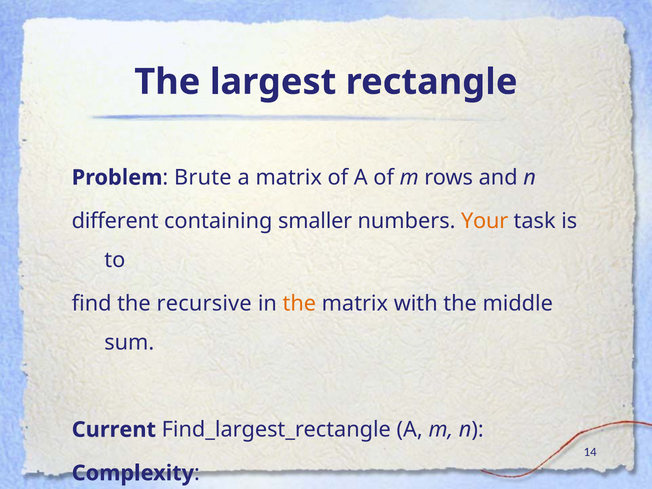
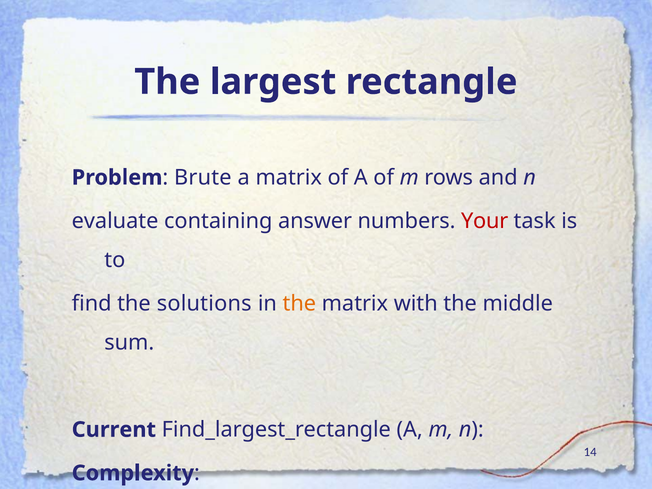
different: different -> evaluate (115, 221)
smaller: smaller -> answer (315, 221)
Your colour: orange -> red (485, 221)
recursive: recursive -> solutions (204, 304)
